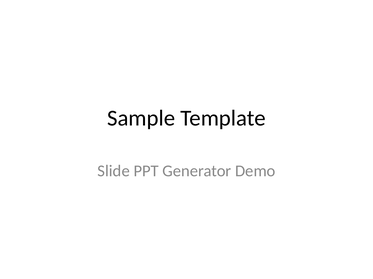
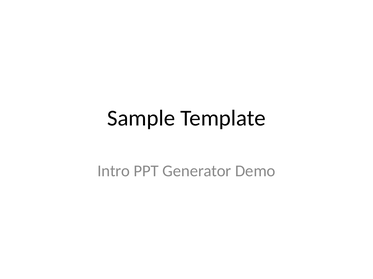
Slide: Slide -> Intro (114, 171)
